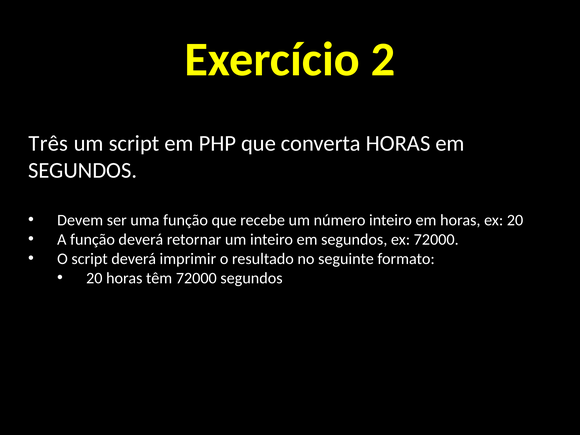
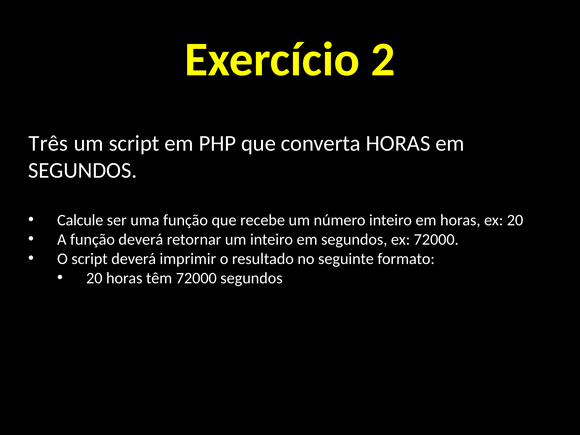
Devem: Devem -> Calcule (80, 220)
